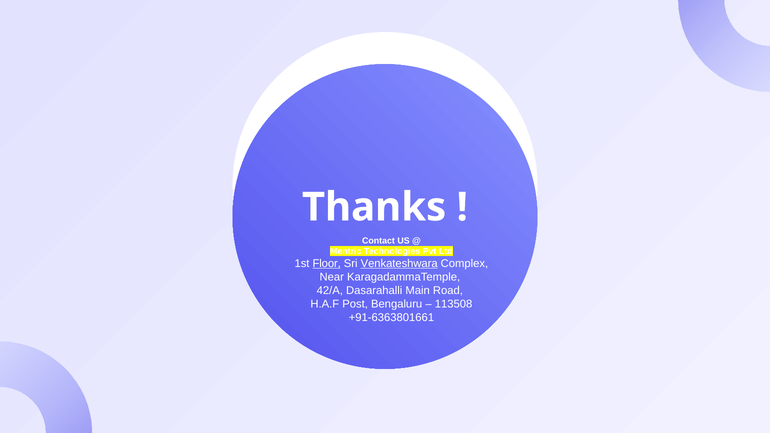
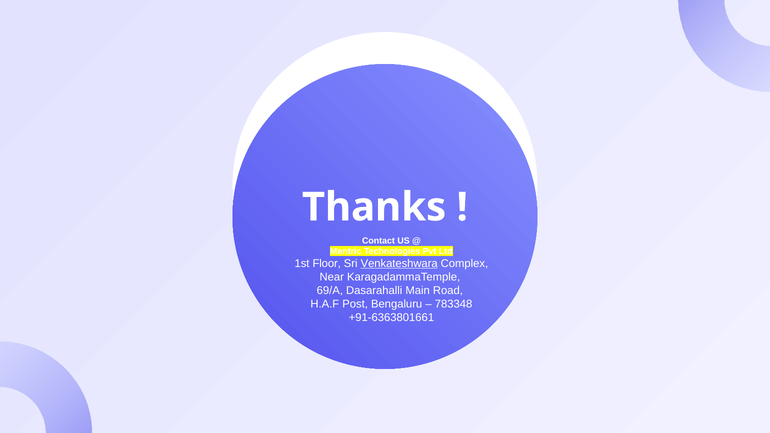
Floor underline: present -> none (327, 264)
42/A: 42/A -> 69/A (330, 290)
113508: 113508 -> 783348 (454, 304)
